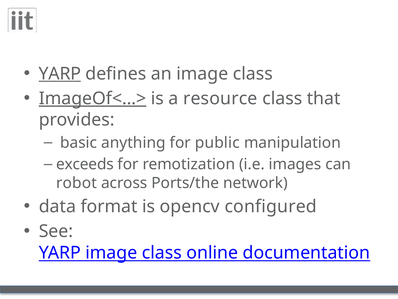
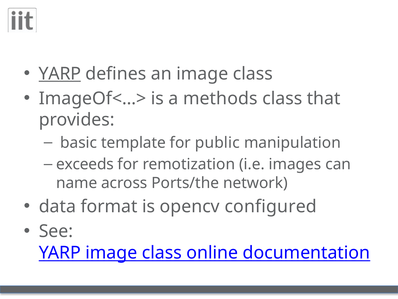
ImageOf<…> underline: present -> none (93, 98)
resource: resource -> methods (220, 98)
anything: anything -> template (133, 142)
robot: robot -> name (77, 183)
